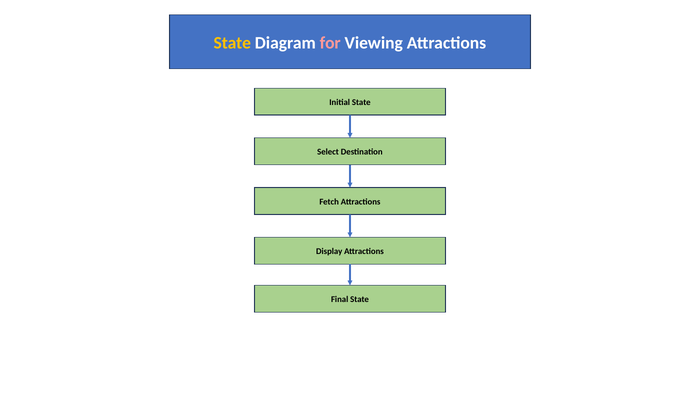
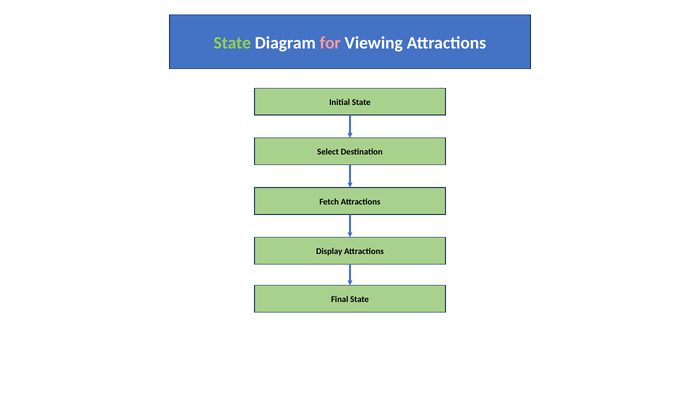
State colour: yellow -> light green (232, 43)
